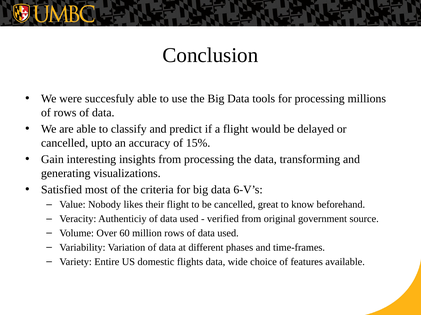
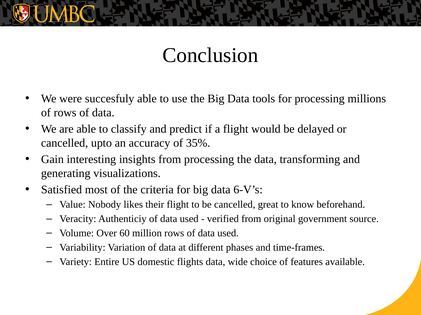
15%: 15% -> 35% (198, 143)
